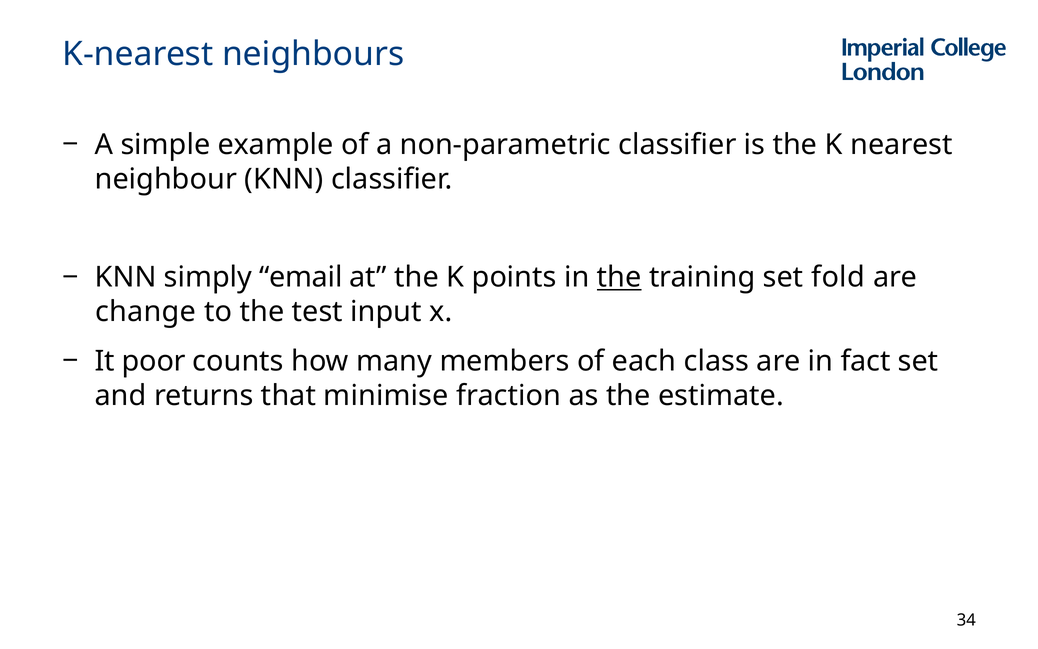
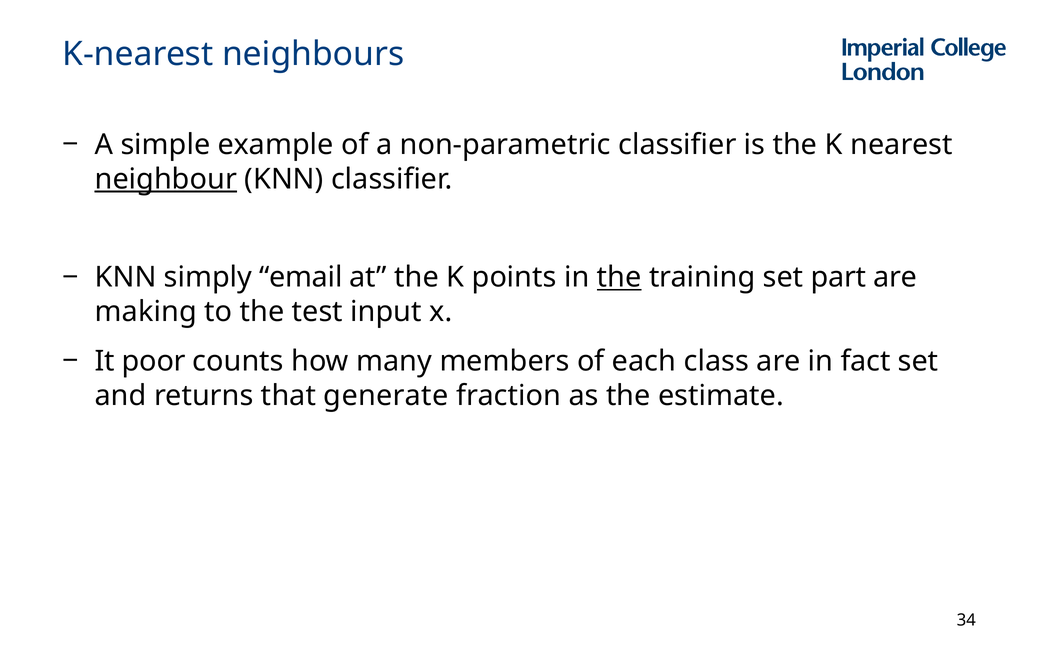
neighbour underline: none -> present (166, 179)
fold: fold -> part (839, 277)
change: change -> making (146, 312)
minimise: minimise -> generate (386, 395)
